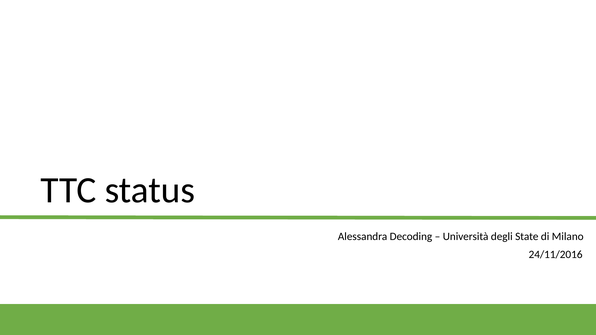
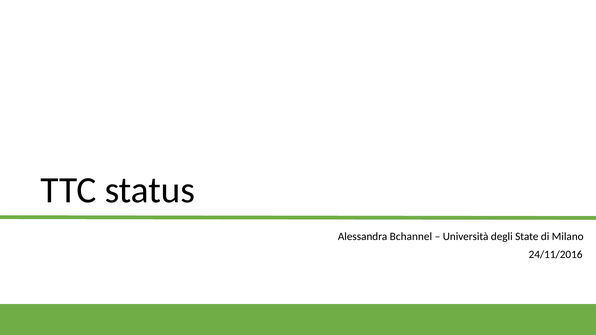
Decoding: Decoding -> Bchannel (411, 236)
